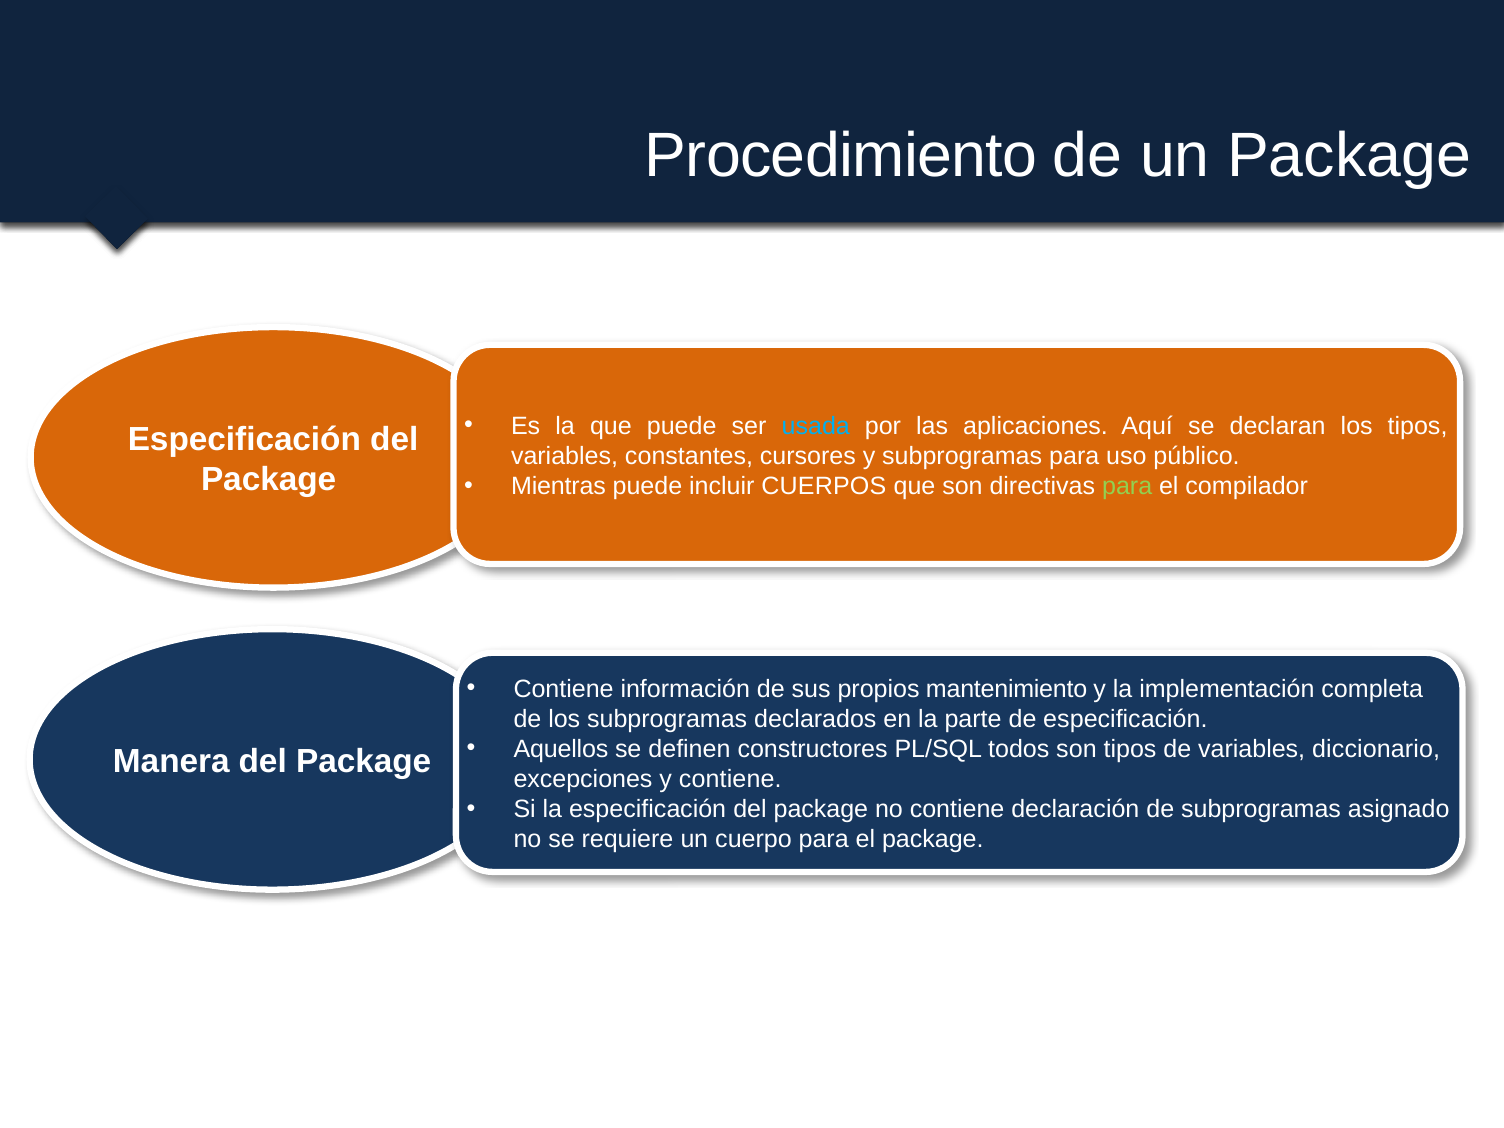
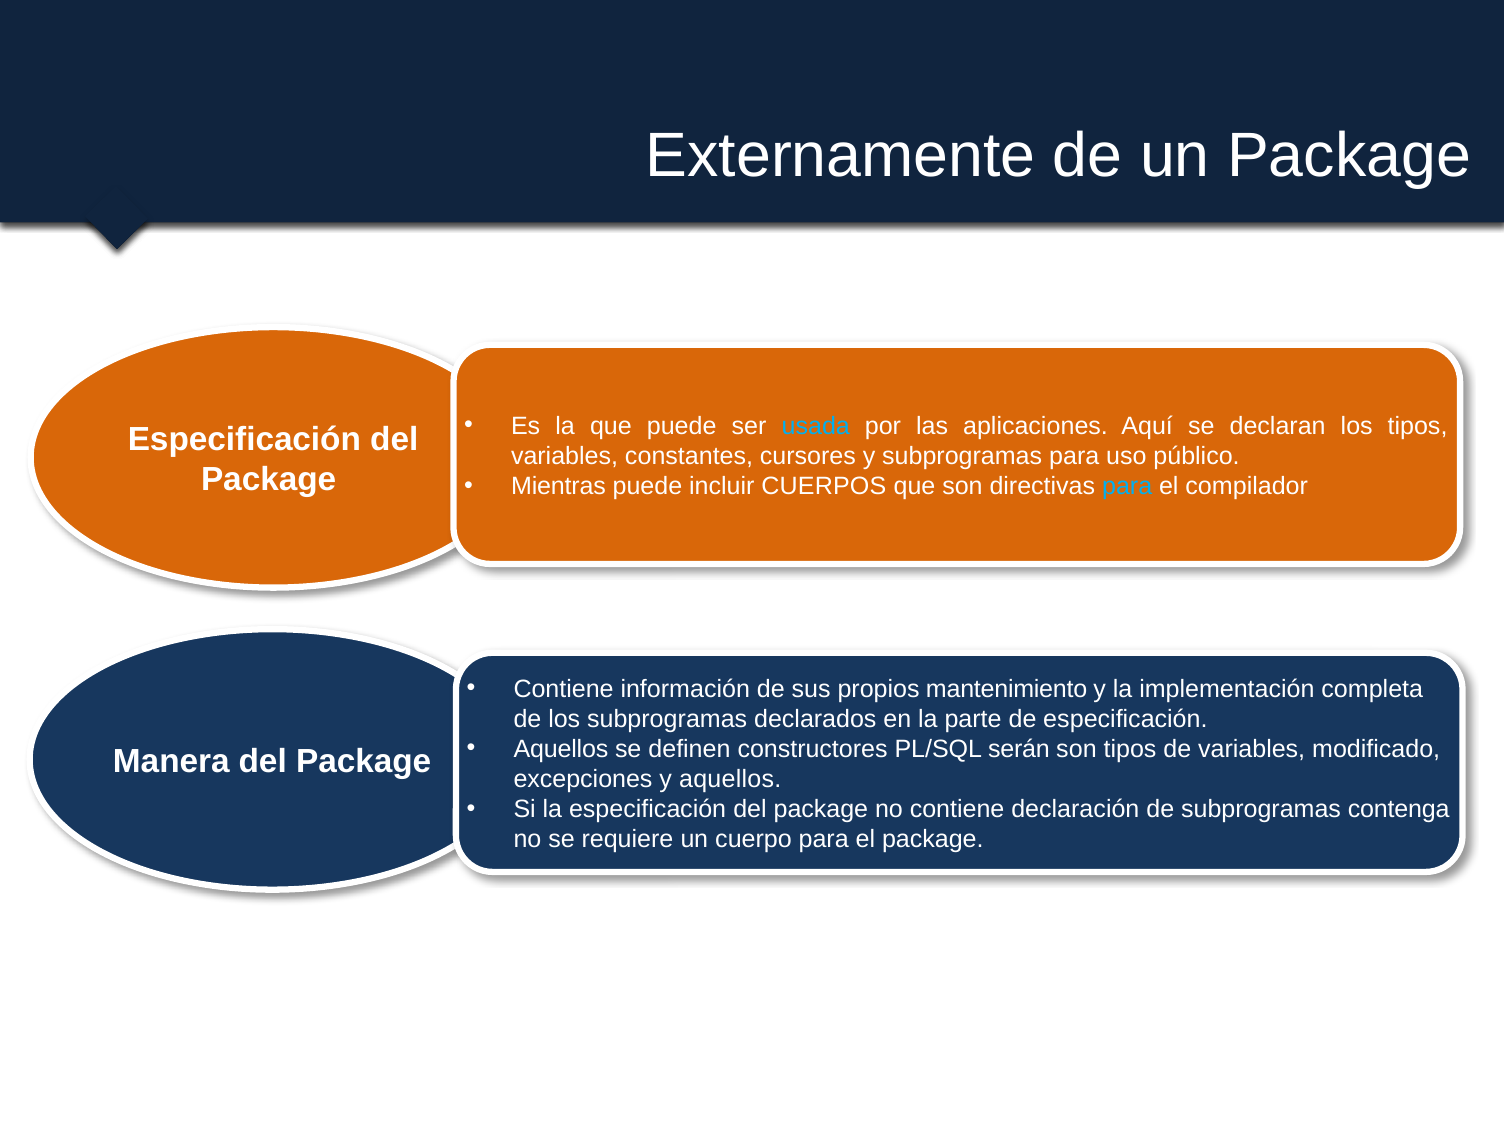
Procedimiento: Procedimiento -> Externamente (841, 156)
para colour: light green -> light blue (1127, 486)
todos: todos -> serán (1019, 749)
diccionario: diccionario -> modificado (1376, 749)
y contiene: contiene -> aquellos (730, 779)
asignado: asignado -> contenga (1399, 809)
